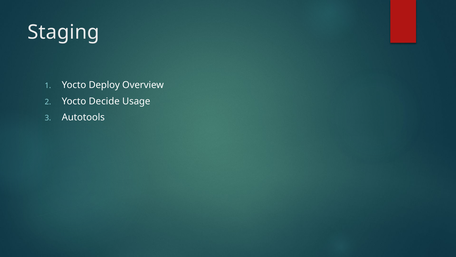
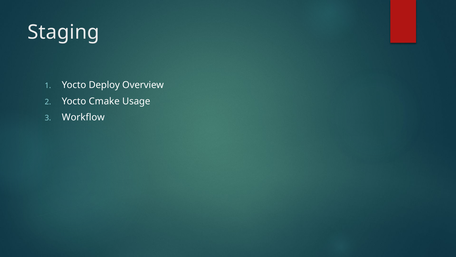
Decide: Decide -> Cmake (104, 101)
Autotools: Autotools -> Workflow (83, 117)
